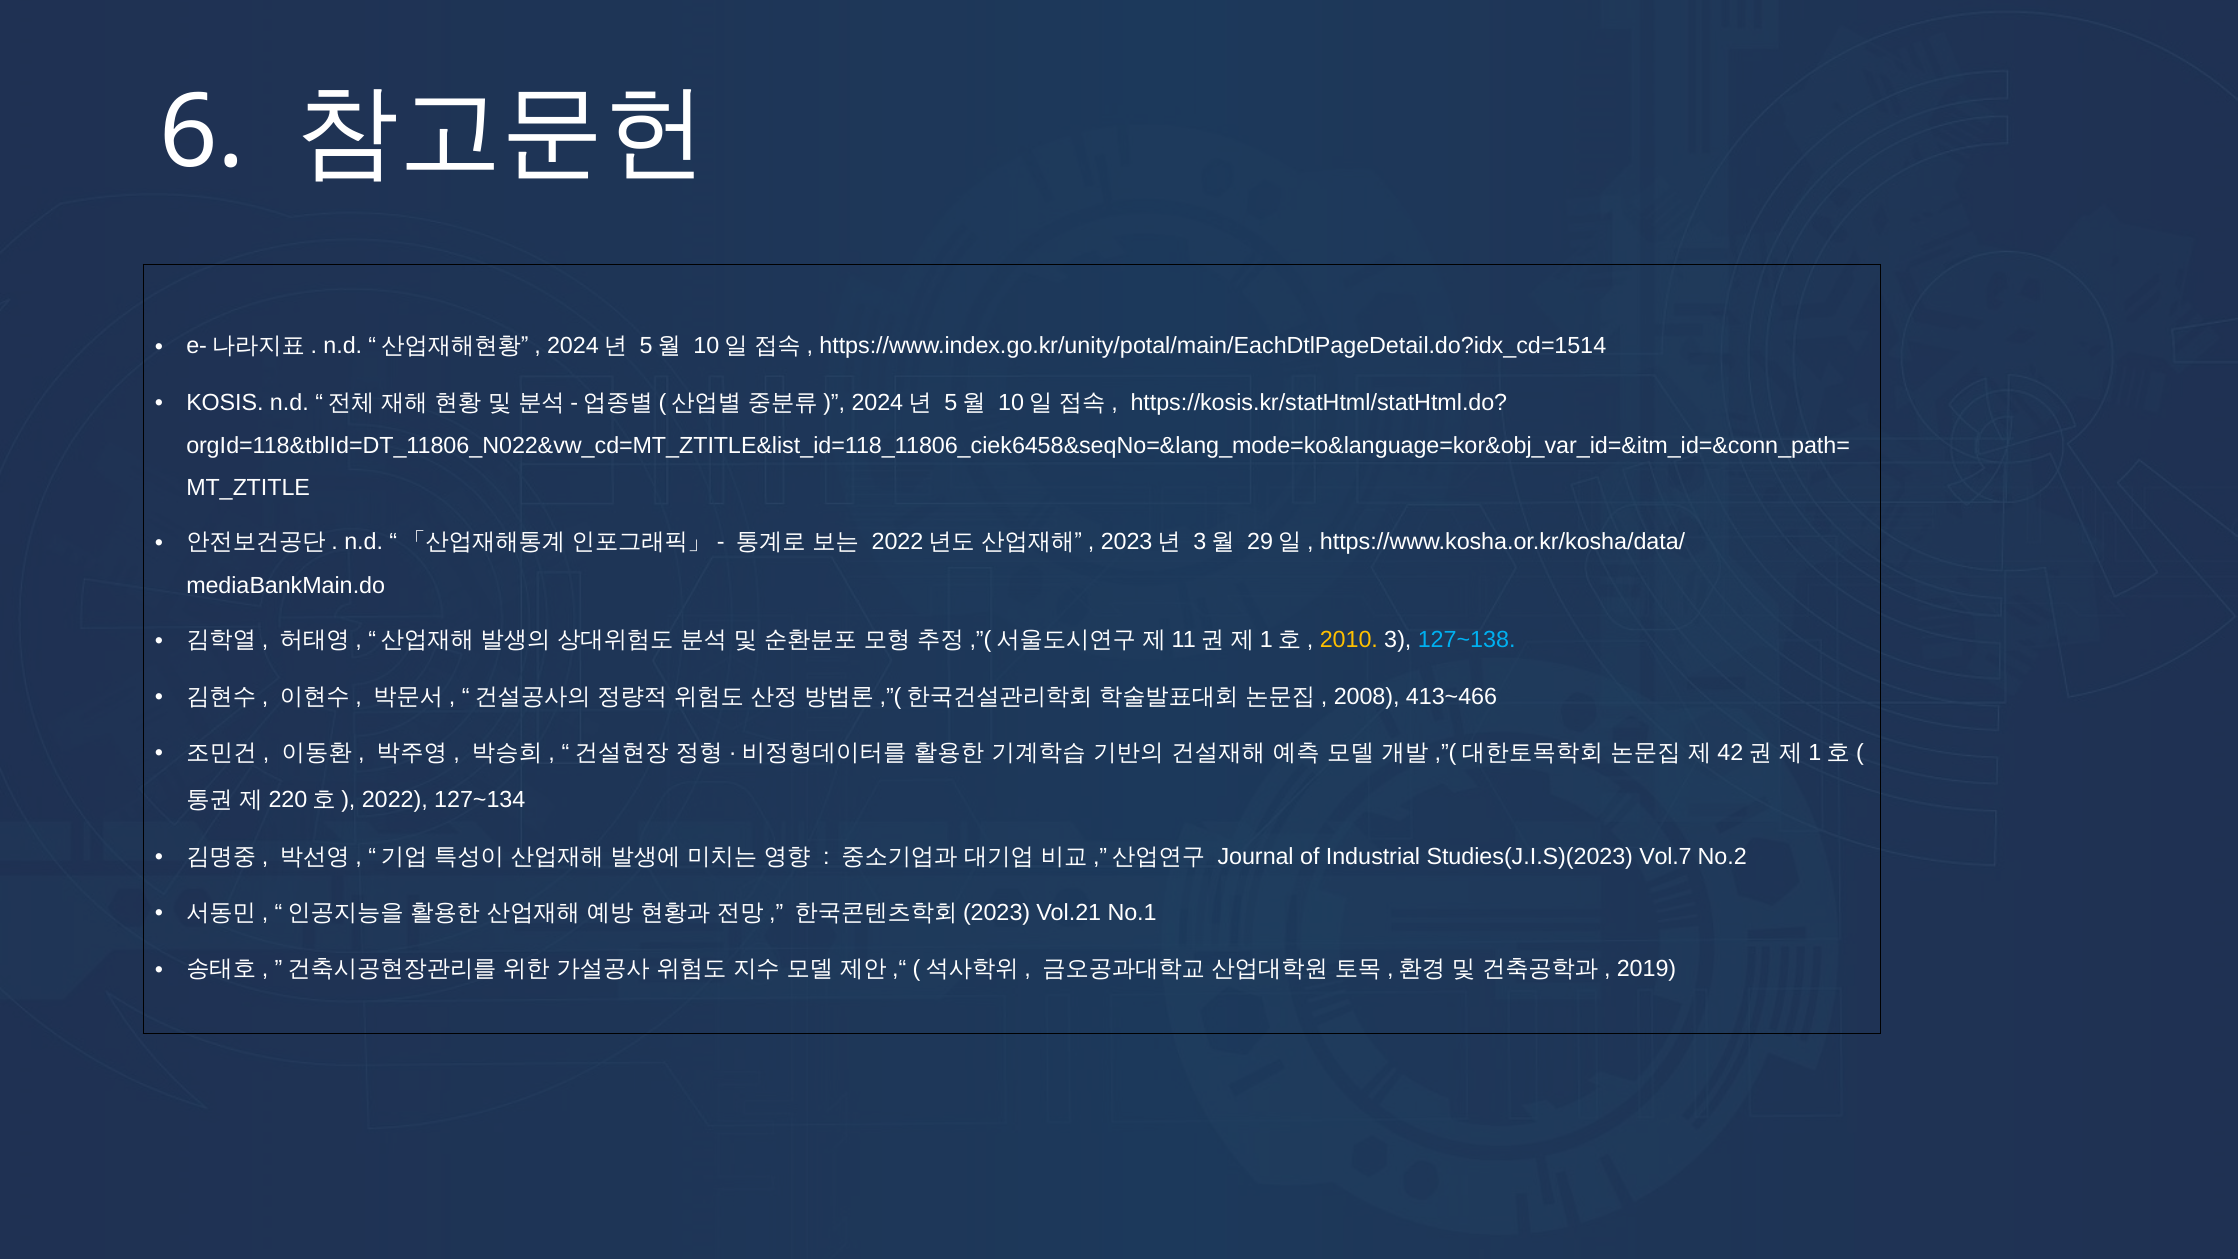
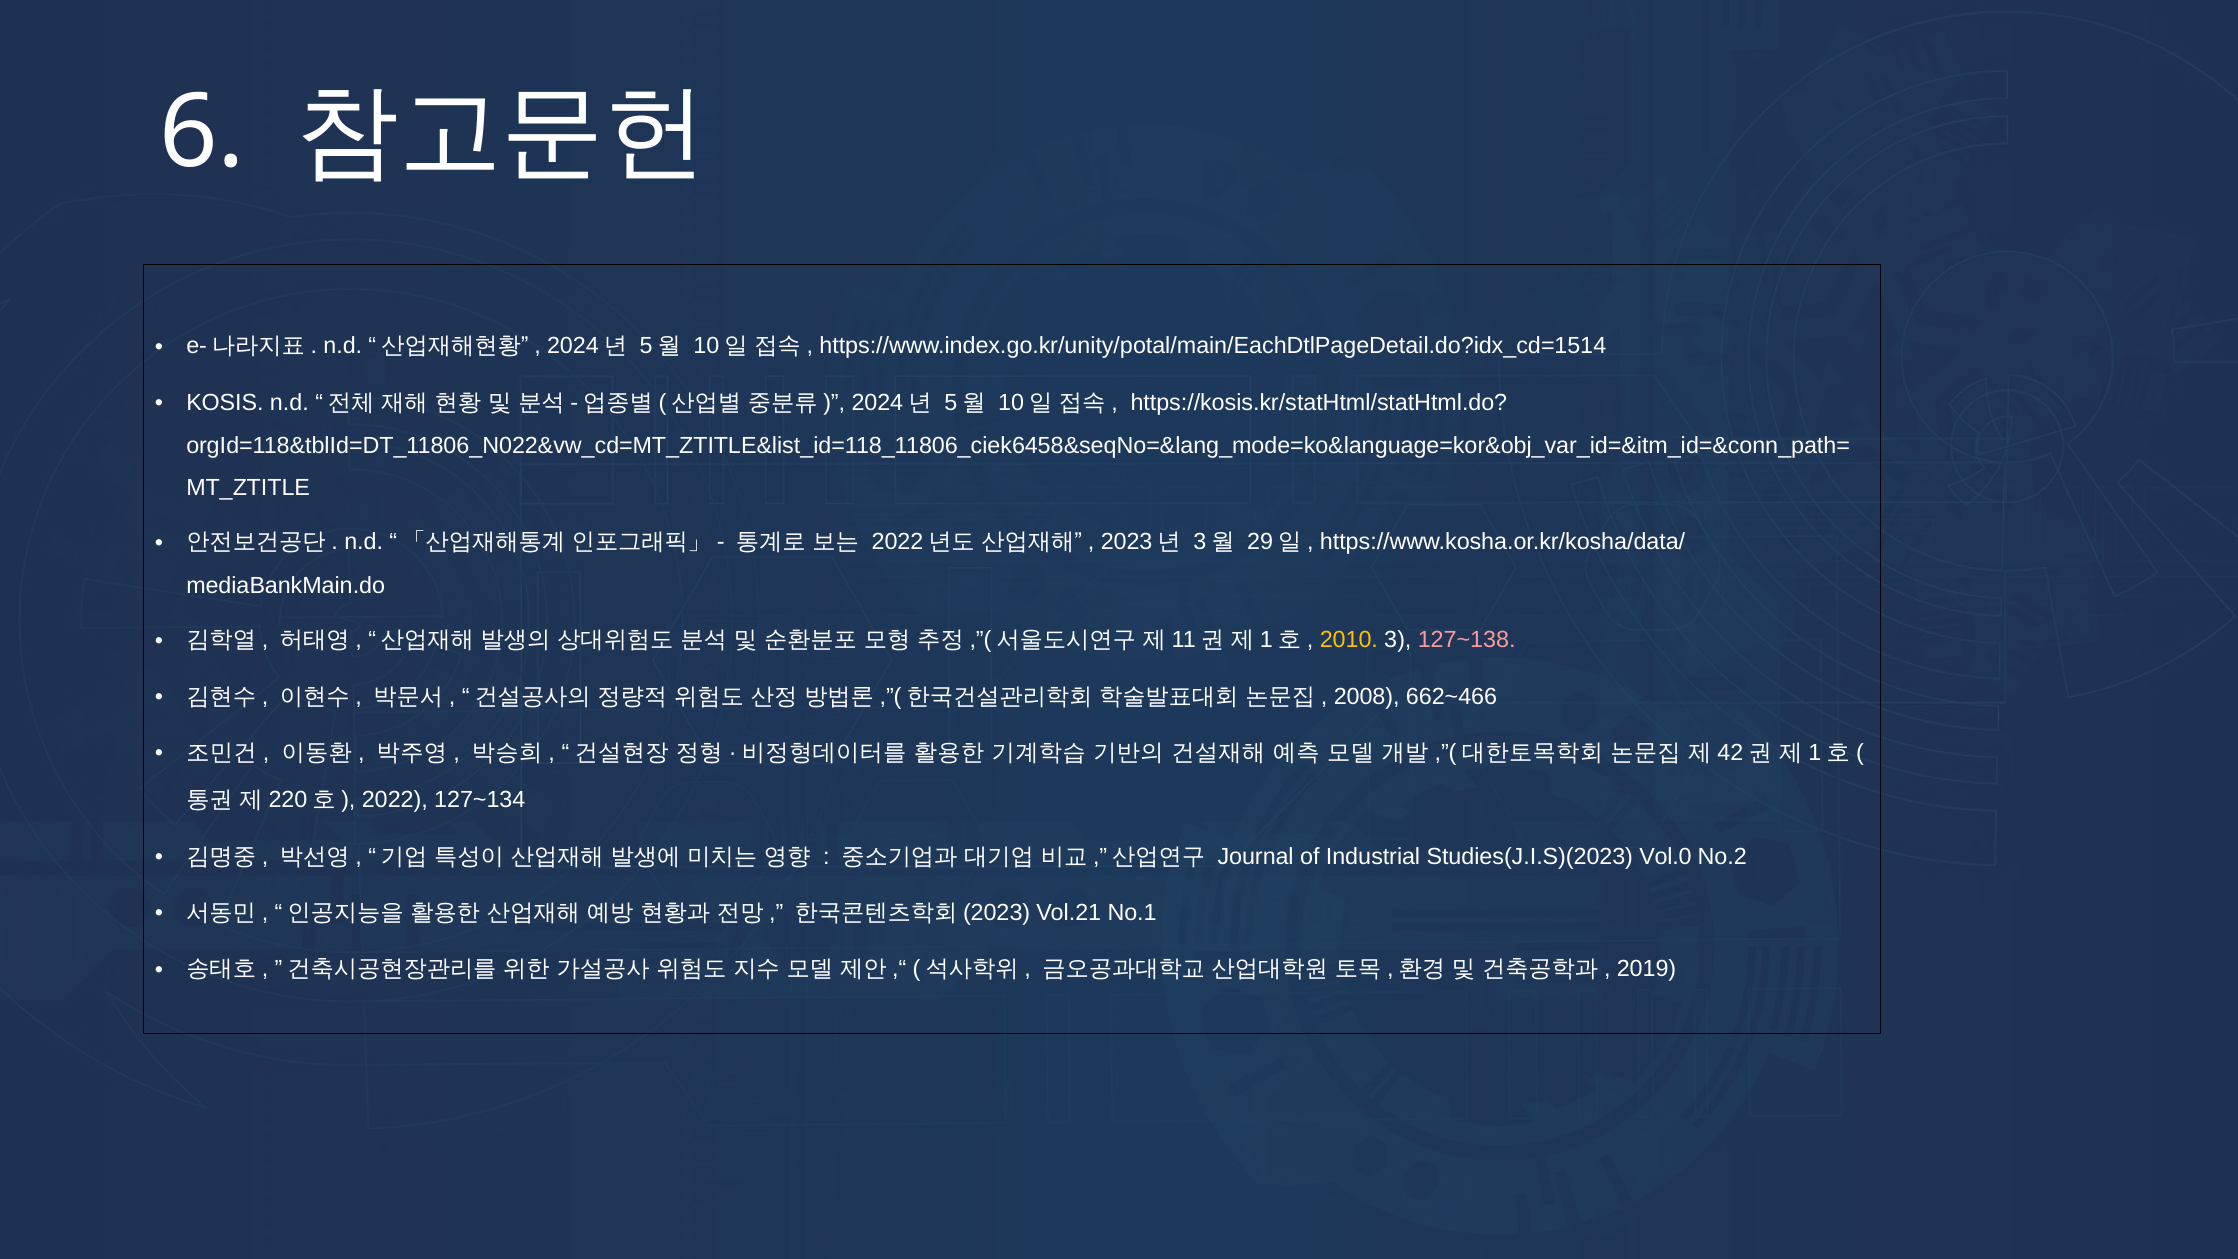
127~138 colour: light blue -> pink (1467, 640)
413~466: 413~466 -> 662~466 (1452, 697)
Vol.7: Vol.7 -> Vol.0 (1665, 856)
